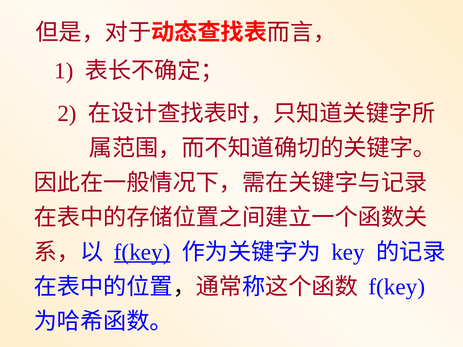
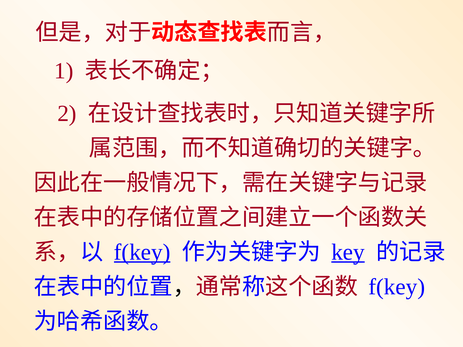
key underline: none -> present (348, 252)
